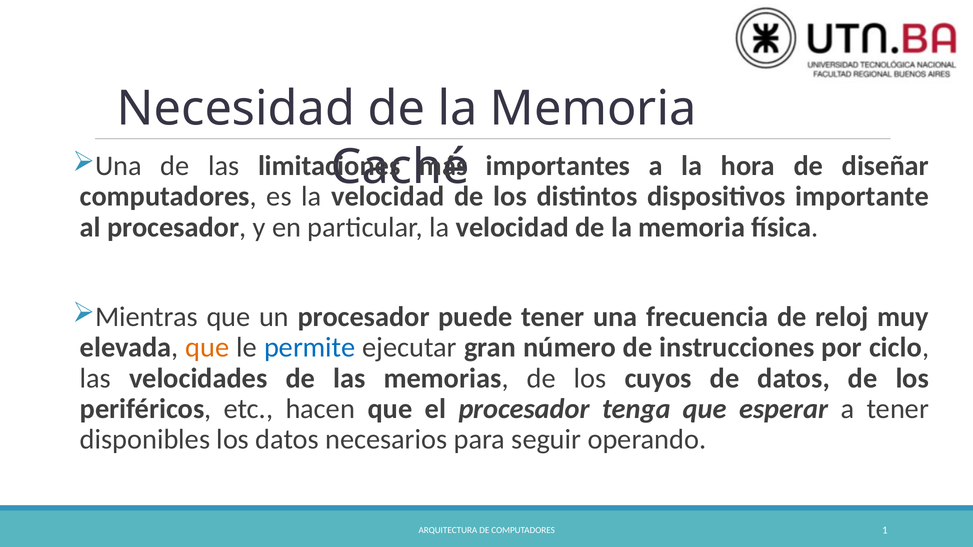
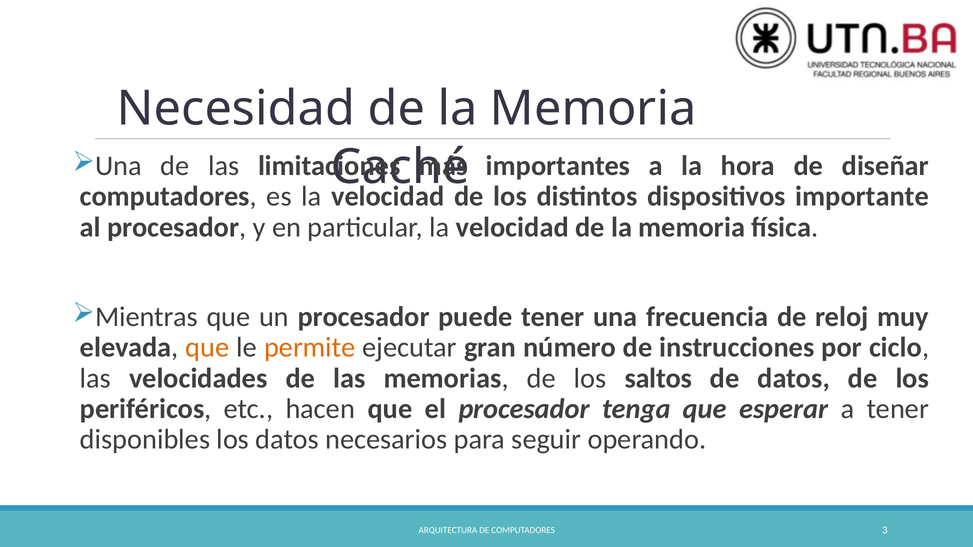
permite colour: blue -> orange (310, 348)
cuyos: cuyos -> saltos (658, 378)
1: 1 -> 3 (885, 531)
